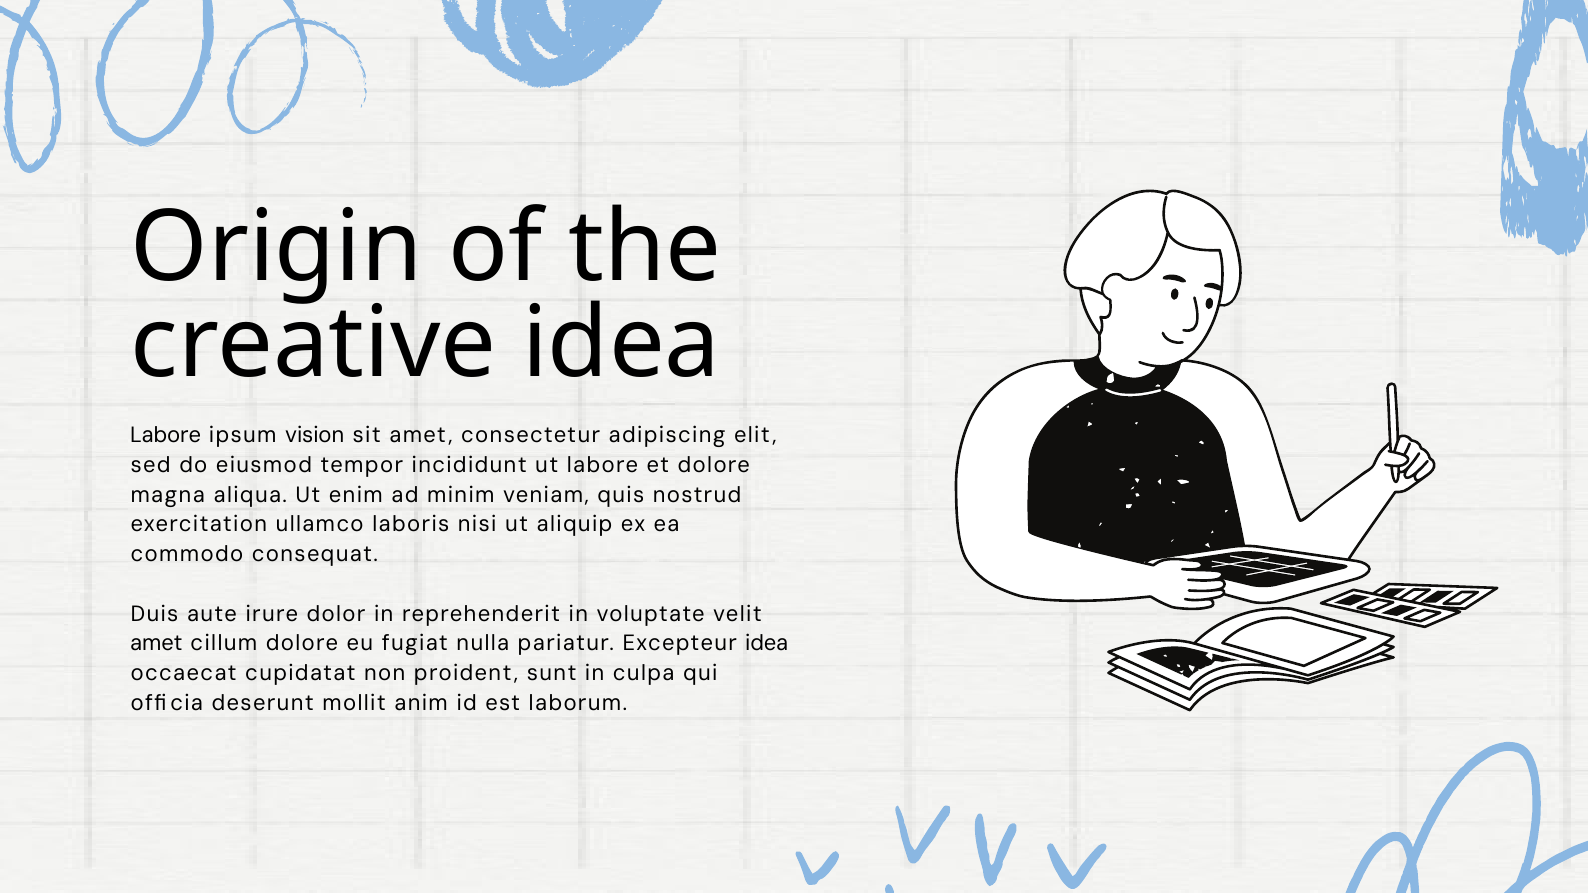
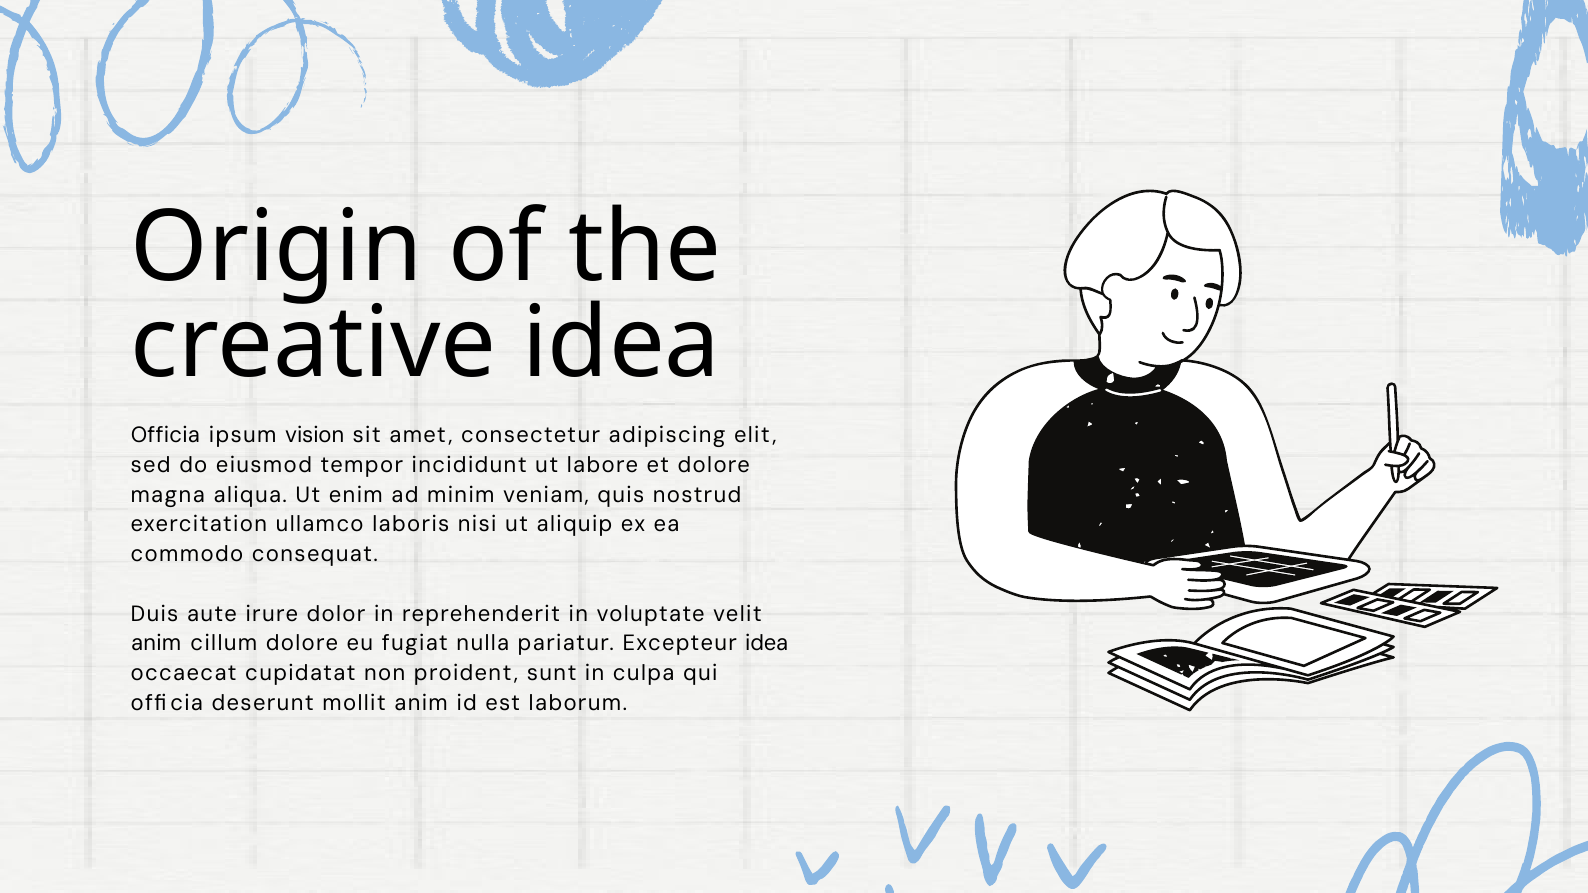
Labore: Labore -> Officia (165, 435)
amet: amet -> anim (156, 644)
